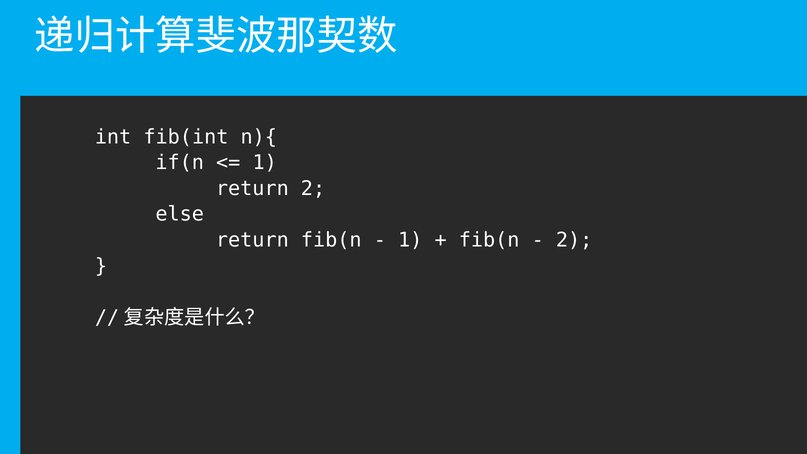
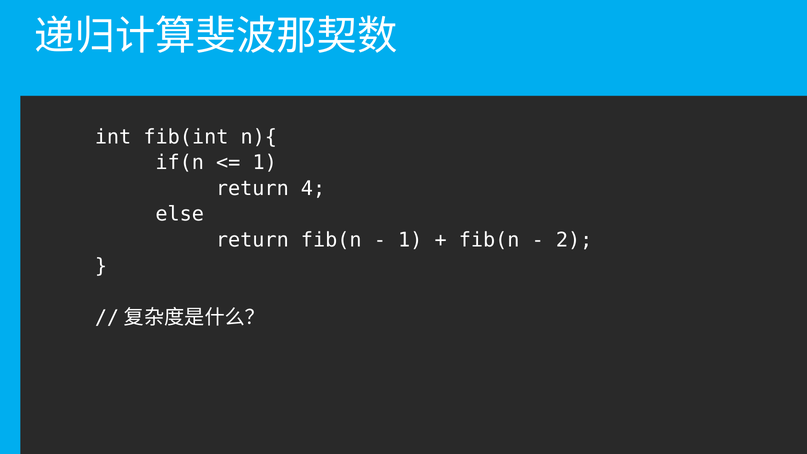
return 2: 2 -> 4 (313, 188)
